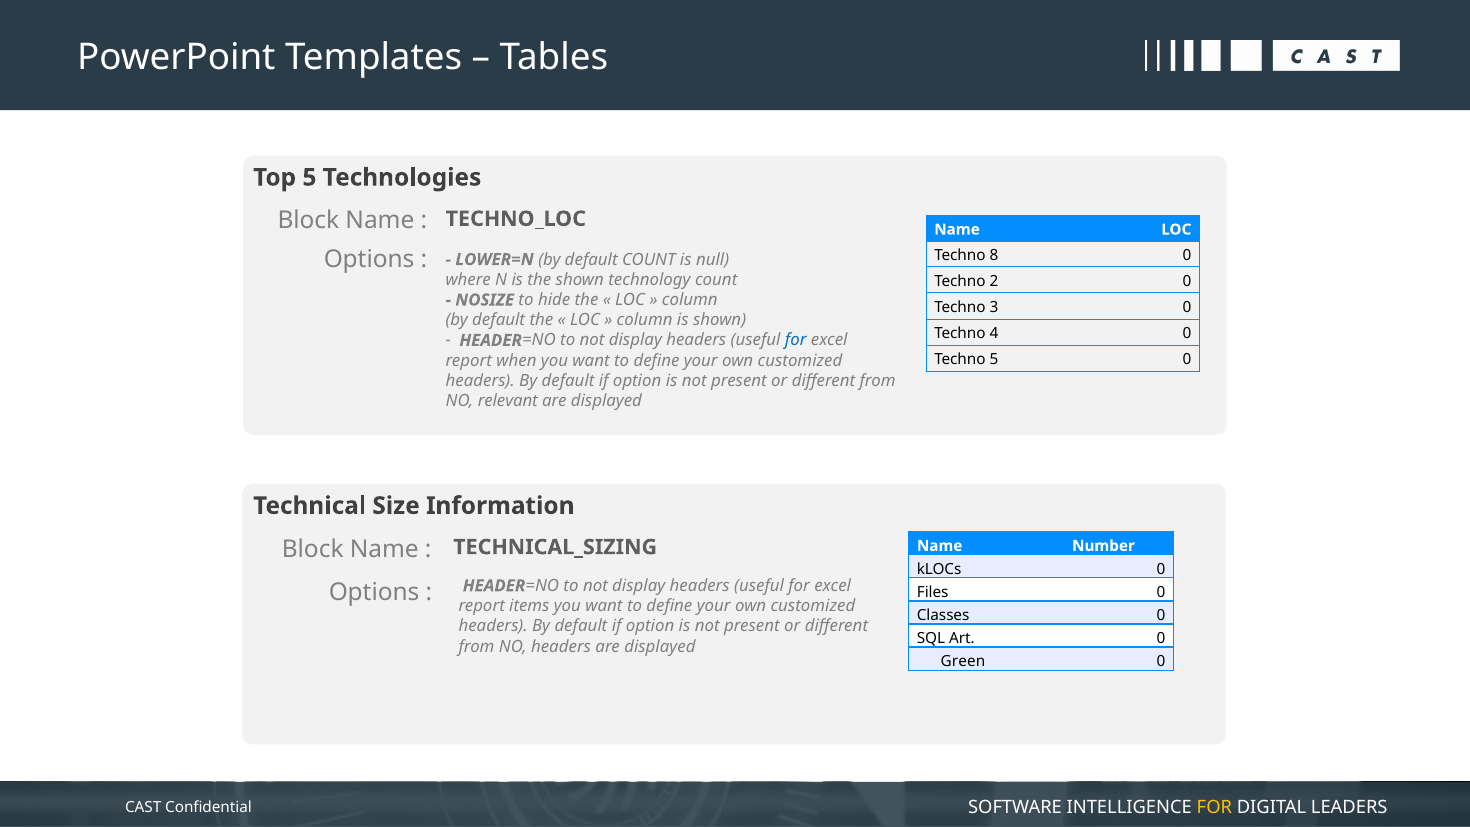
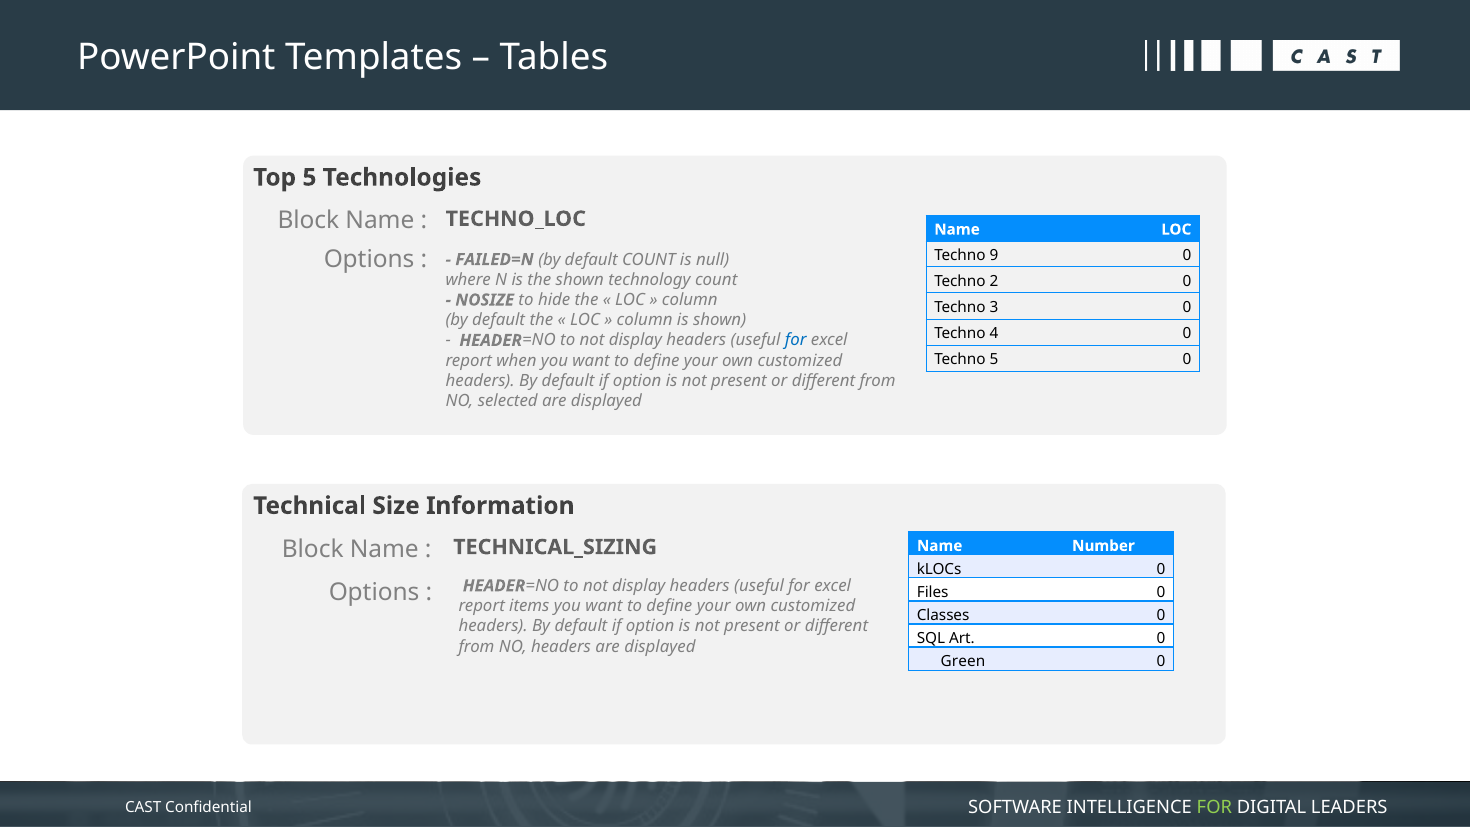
8: 8 -> 9 (994, 256)
LOWER=N: LOWER=N -> FAILED=N (494, 259)
relevant: relevant -> selected (508, 401)
FOR colour: yellow -> light green (1214, 808)
